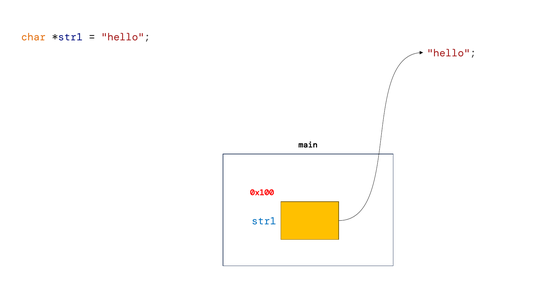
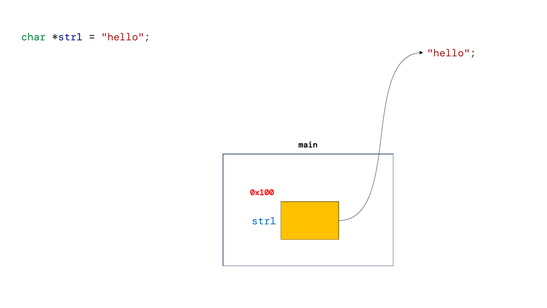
char colour: orange -> green (34, 37)
